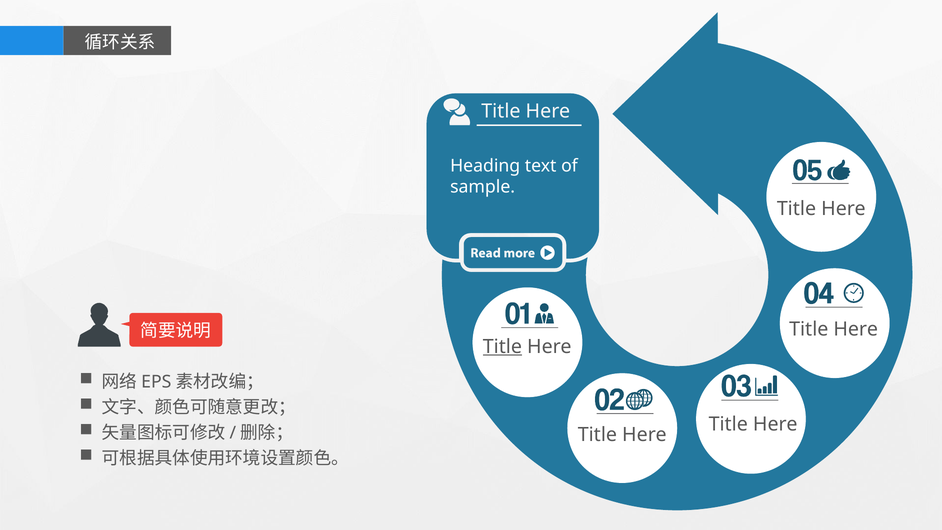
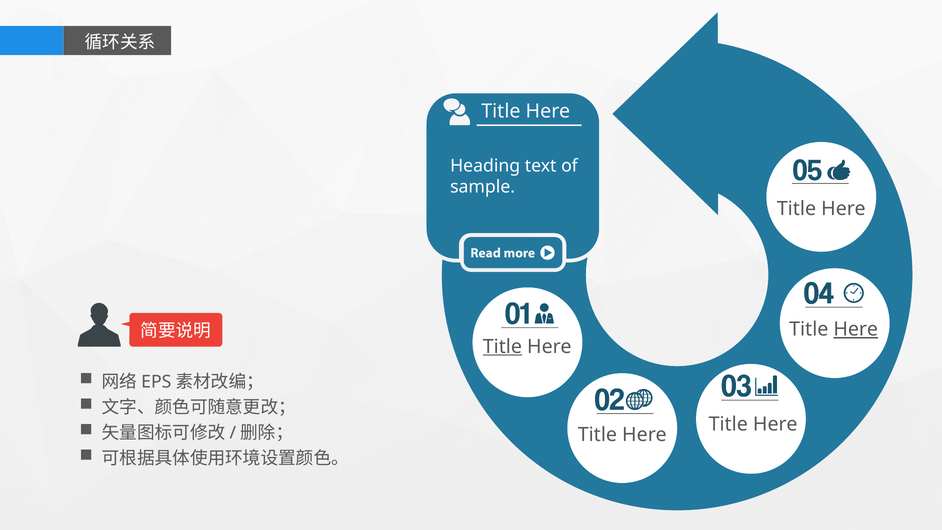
Here underline: none -> present (856, 329)
